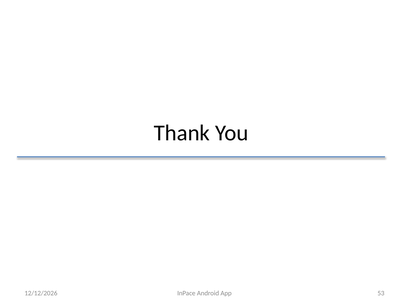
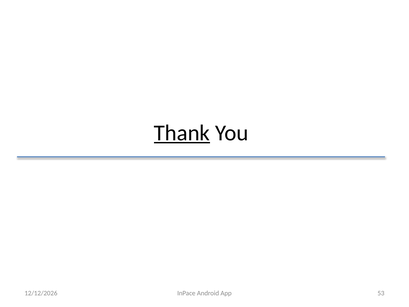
Thank underline: none -> present (182, 133)
